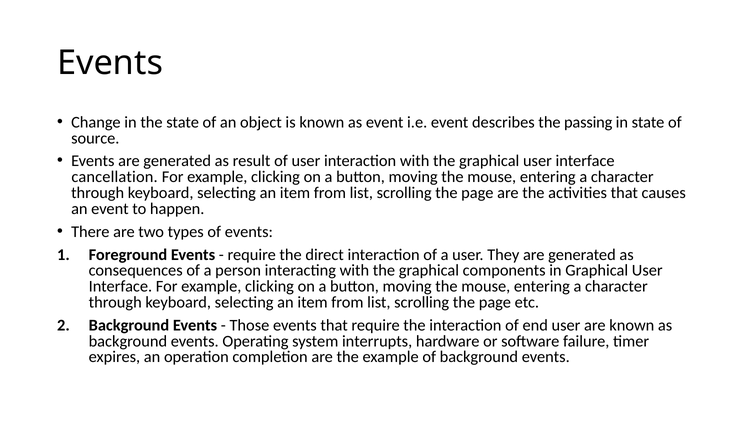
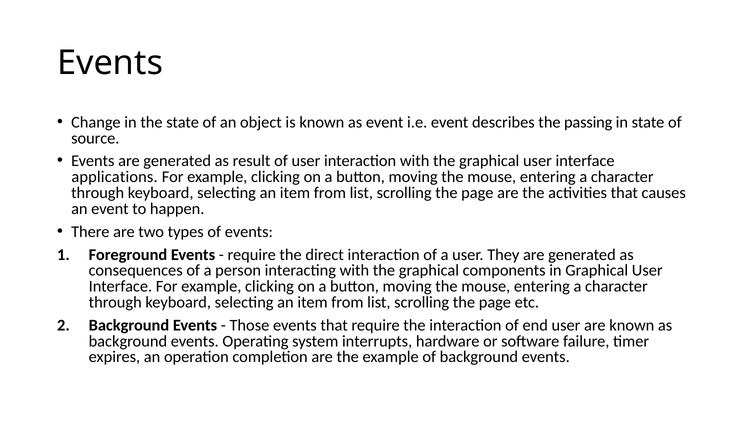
cancellation: cancellation -> applications (115, 177)
